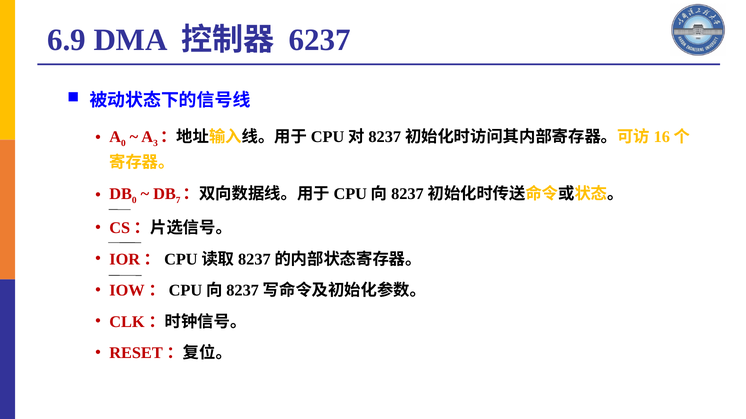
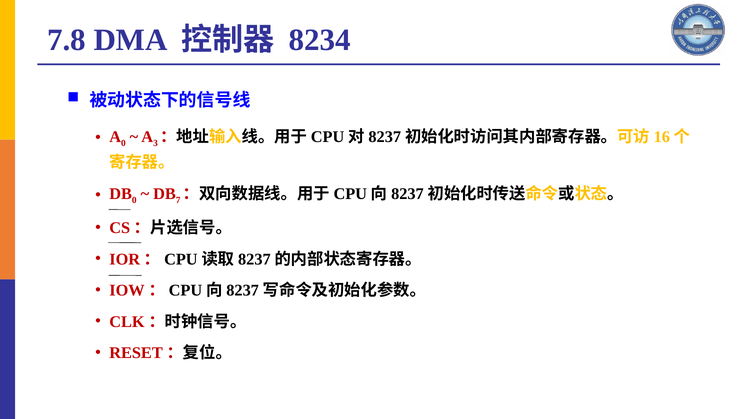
6.9: 6.9 -> 7.8 (66, 40)
6237: 6237 -> 8234 (320, 40)
